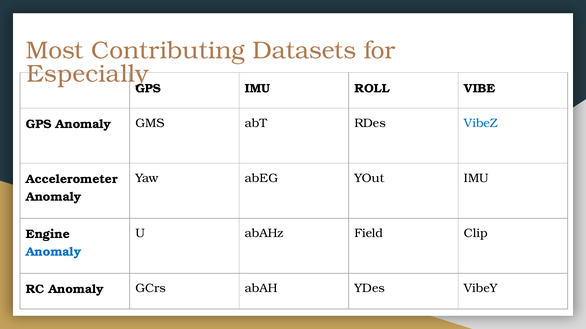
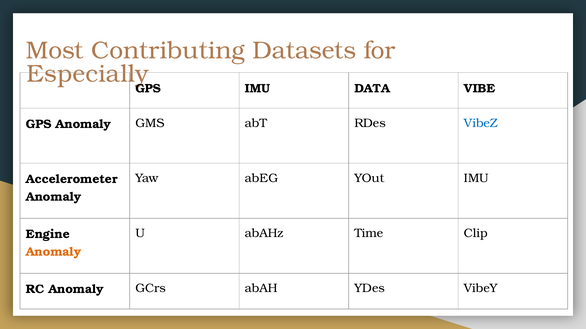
ROLL: ROLL -> DATA (372, 88)
Field: Field -> Time (369, 234)
Anomaly colour: blue -> orange (54, 252)
